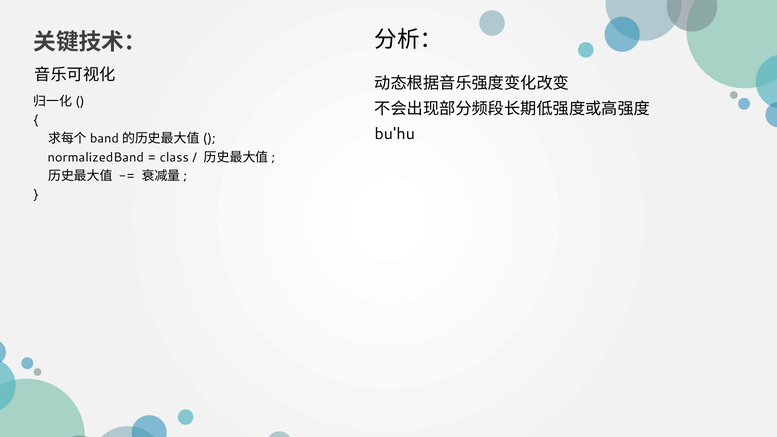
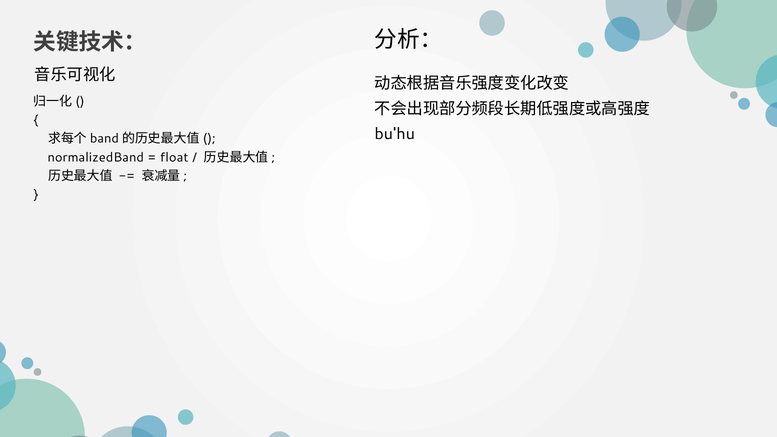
class: class -> float (174, 157)
